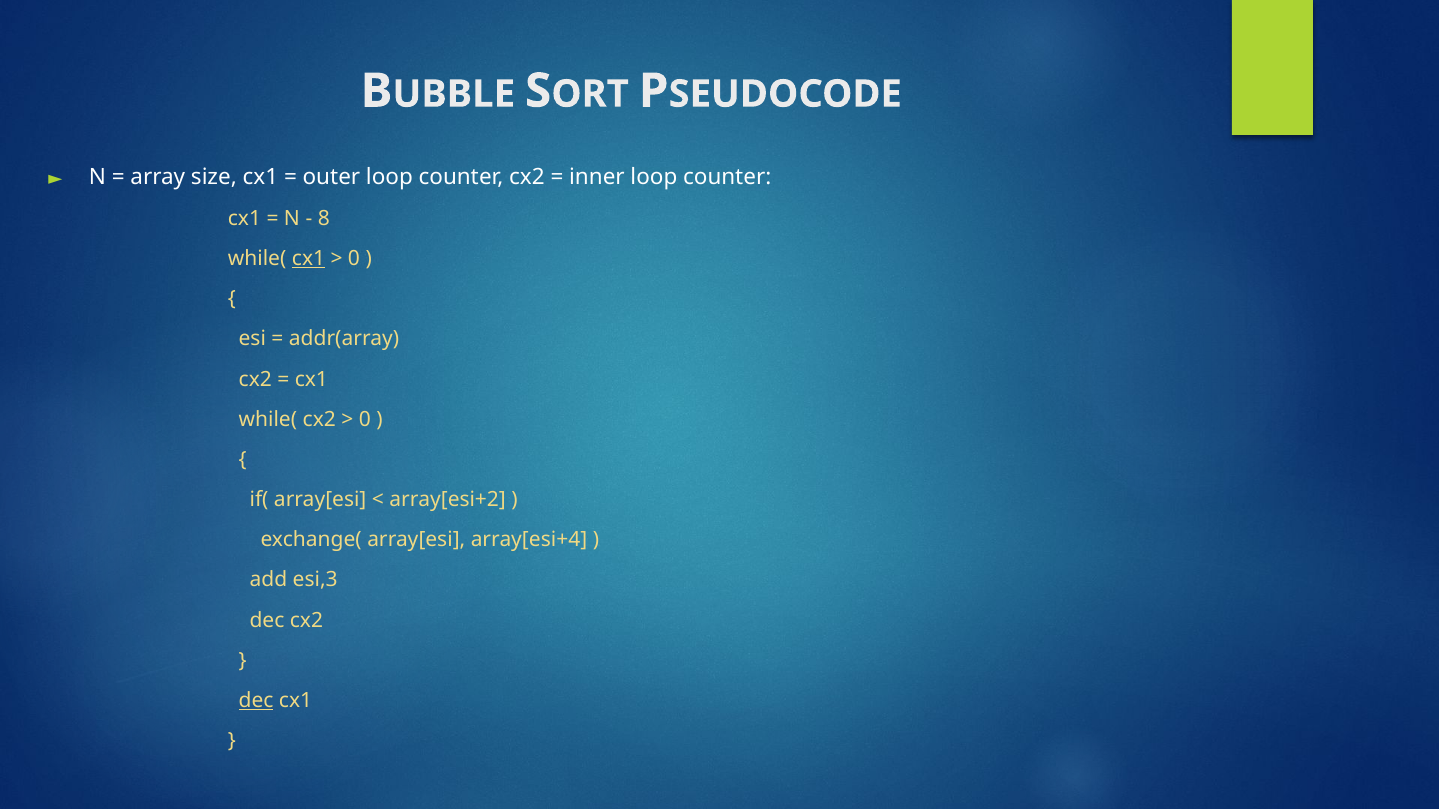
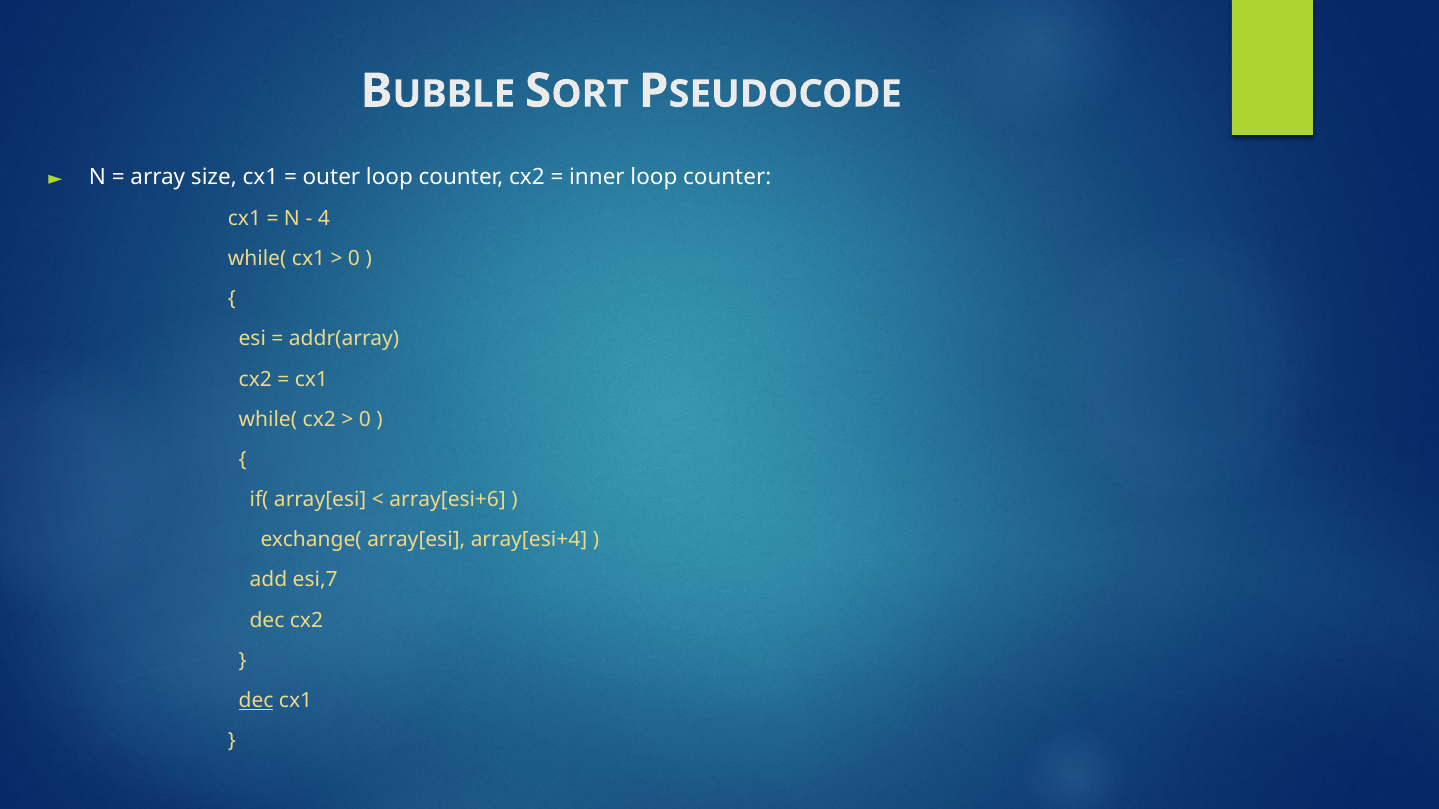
8: 8 -> 4 (324, 219)
cx1 underline: present -> none (309, 259)
array[esi+2: array[esi+2 -> array[esi+6 (448, 500)
esi,3: esi,3 -> esi,7 (315, 580)
